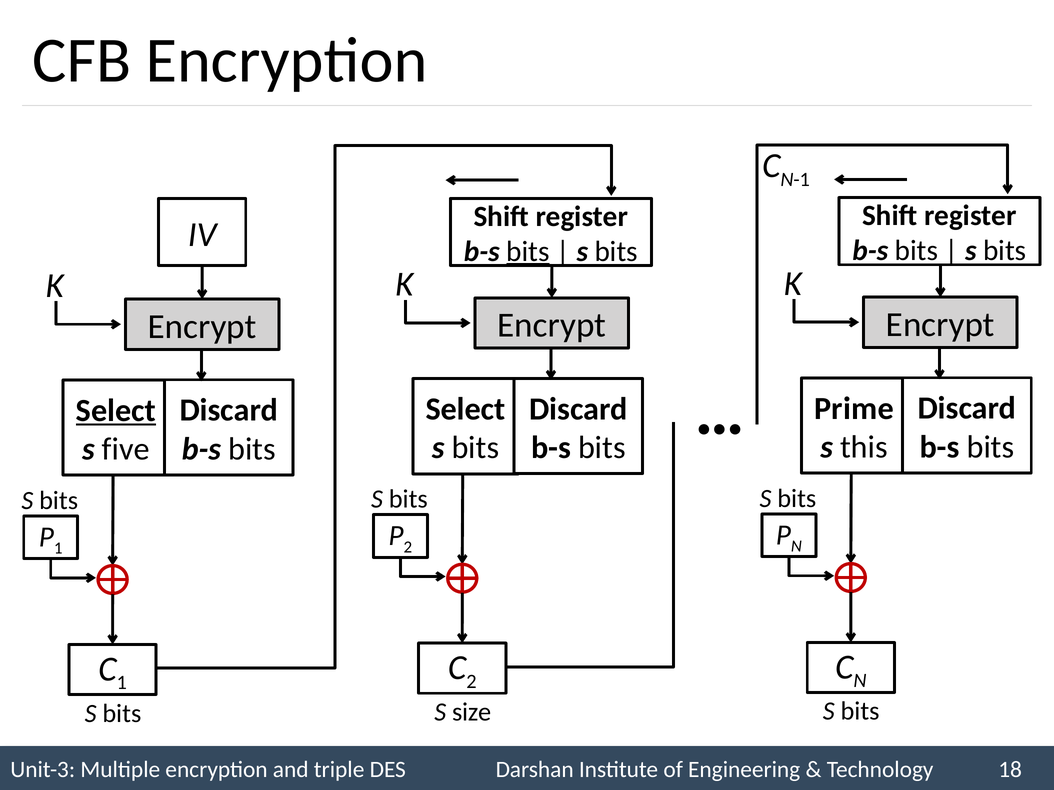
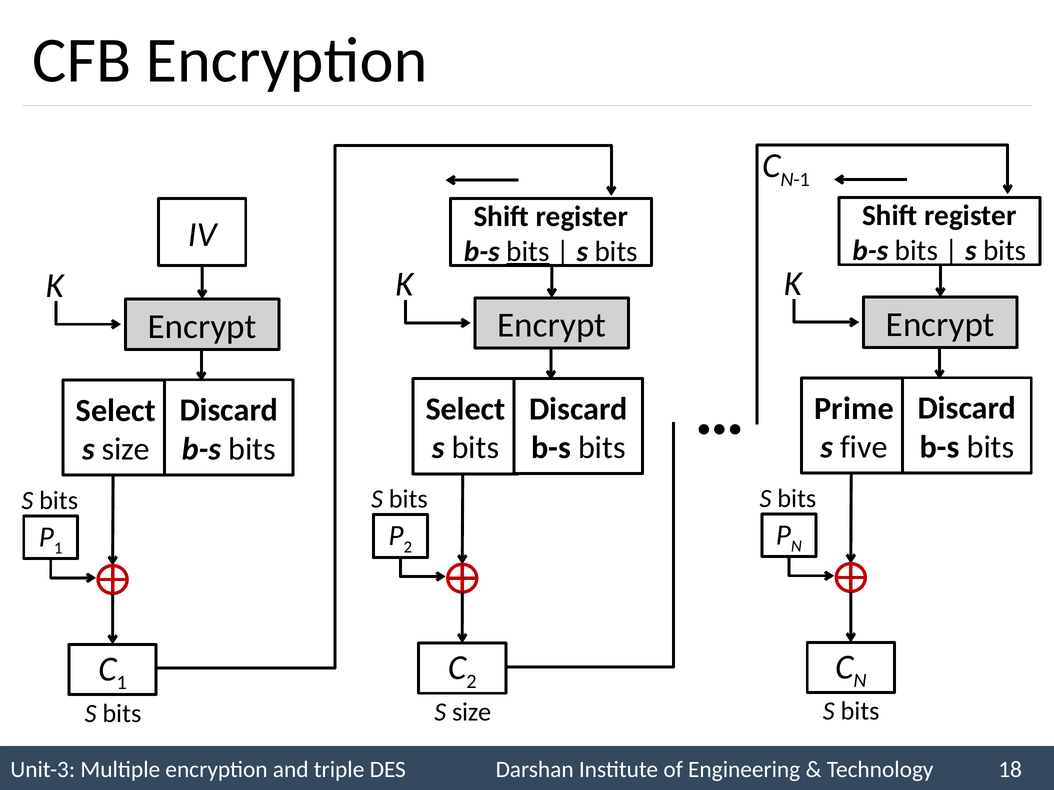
Select underline: present -> none (116, 411)
this: this -> five (864, 447)
five: five -> size (126, 449)
